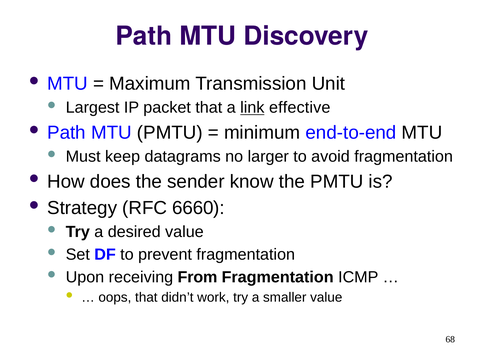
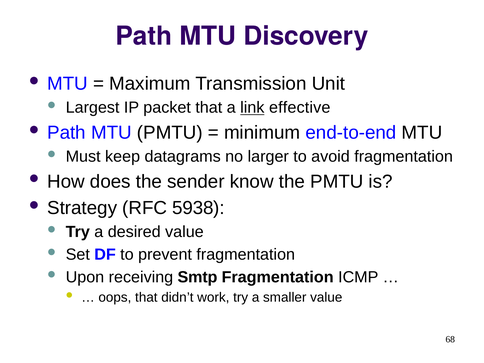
6660: 6660 -> 5938 (198, 208)
From: From -> Smtp (197, 277)
